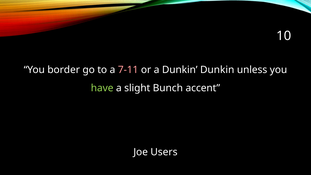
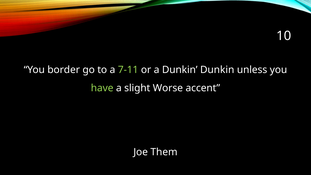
7-11 colour: pink -> light green (128, 70)
Bunch: Bunch -> Worse (168, 88)
Users: Users -> Them (164, 152)
